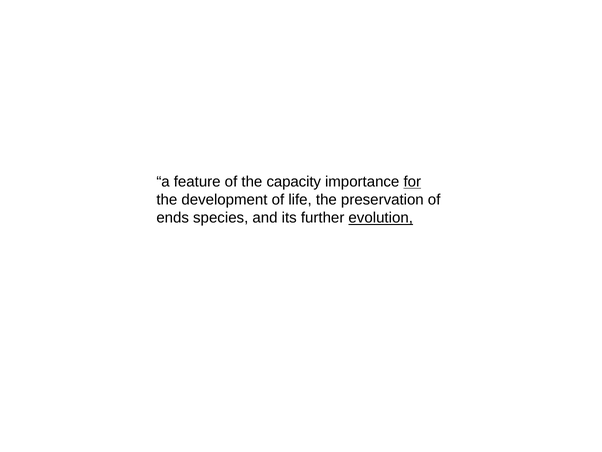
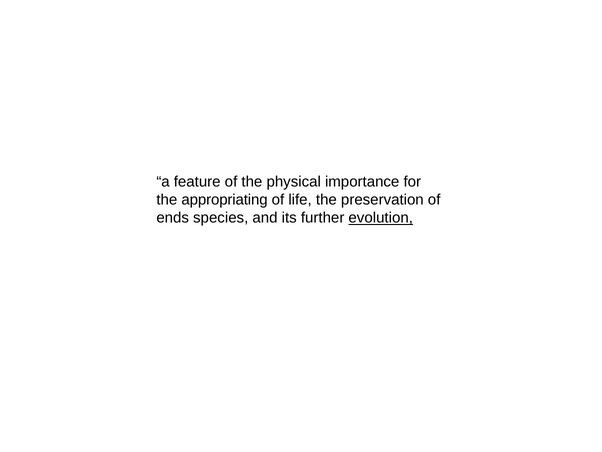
capacity: capacity -> physical (294, 182)
for underline: present -> none (412, 182)
development: development -> appropriating (225, 200)
